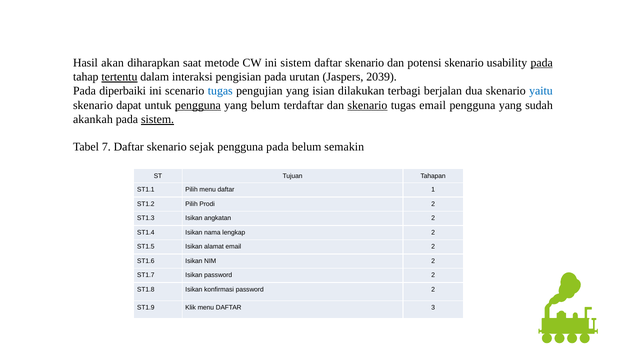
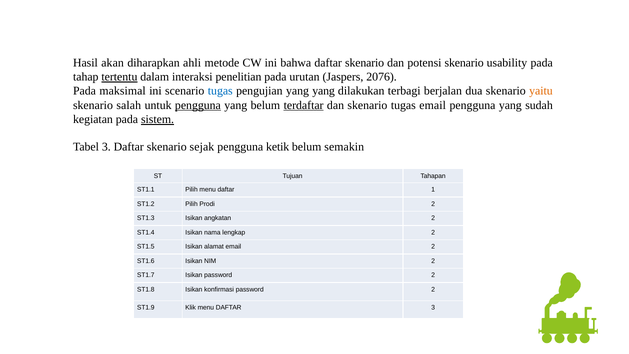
saat: saat -> ahli (192, 63)
ini sistem: sistem -> bahwa (296, 63)
pada underline: present -> none (542, 63)
pengisian: pengisian -> penelitian (238, 77)
2039: 2039 -> 2076 (382, 77)
diperbaiki: diperbaiki -> maksimal (123, 91)
yang isian: isian -> yang (324, 91)
yaitu colour: blue -> orange (541, 91)
dapat: dapat -> salah (129, 105)
terdaftar underline: none -> present (304, 105)
skenario underline: present -> none (367, 105)
akankah: akankah -> kegiatan (93, 119)
Tabel 7: 7 -> 3 (106, 147)
pengguna pada: pada -> ketik (278, 147)
